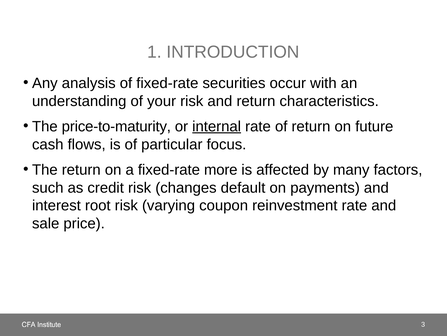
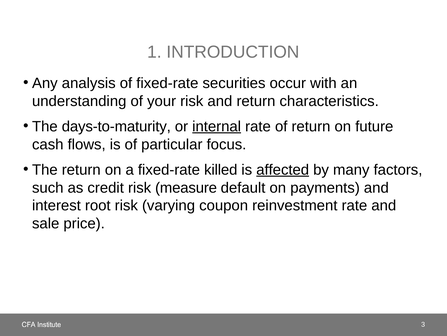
price-to-maturity: price-to-maturity -> days-to-maturity (116, 126)
more: more -> killed (221, 169)
affected underline: none -> present (283, 169)
changes: changes -> measure (186, 187)
